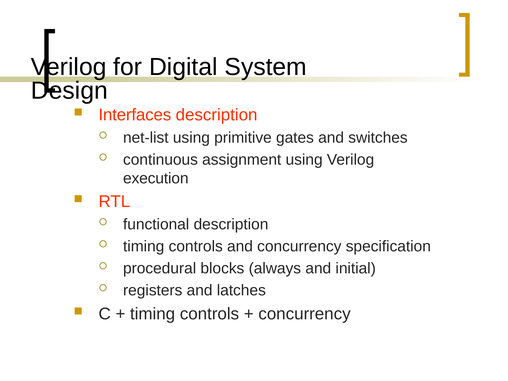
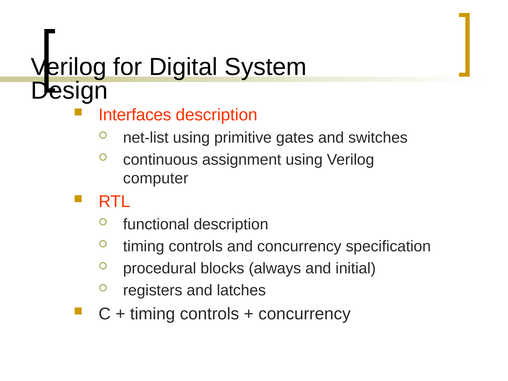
execution: execution -> computer (156, 178)
